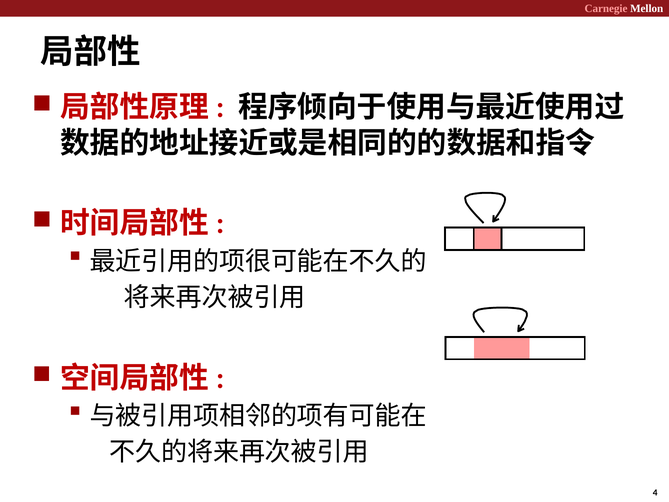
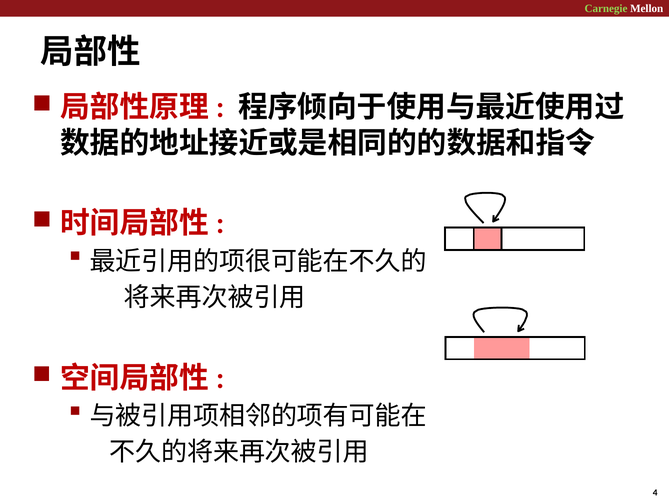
Carnegie colour: pink -> light green (606, 8)
